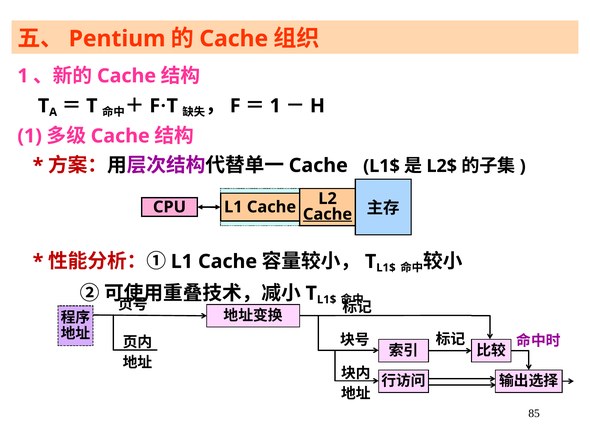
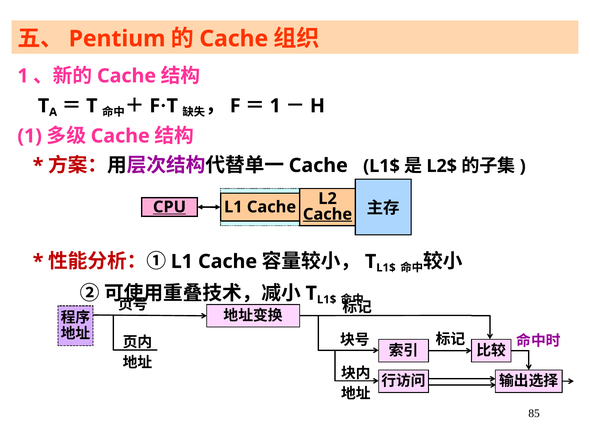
CPU underline: none -> present (169, 207)
